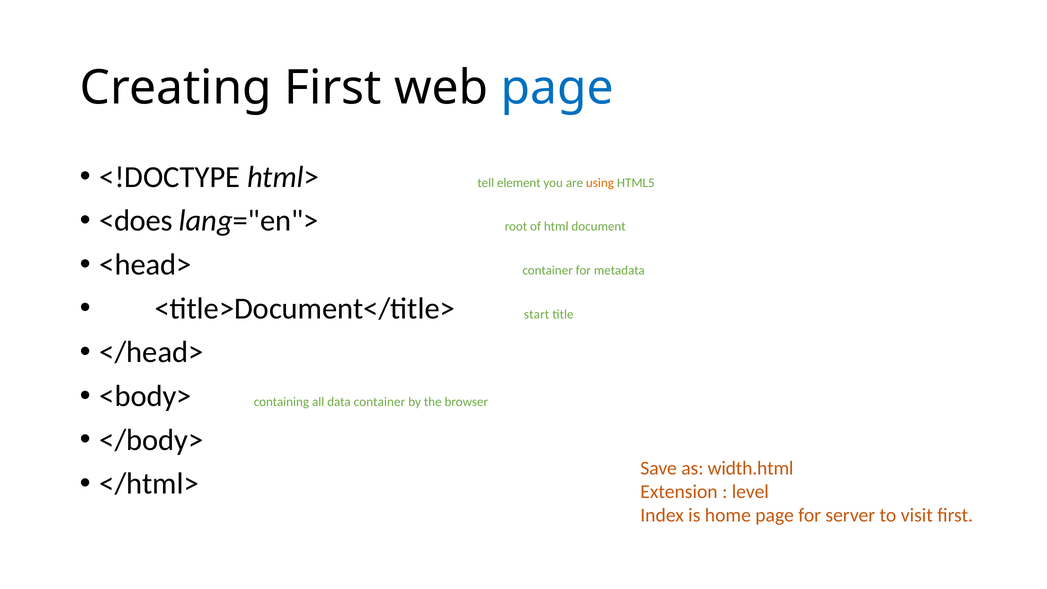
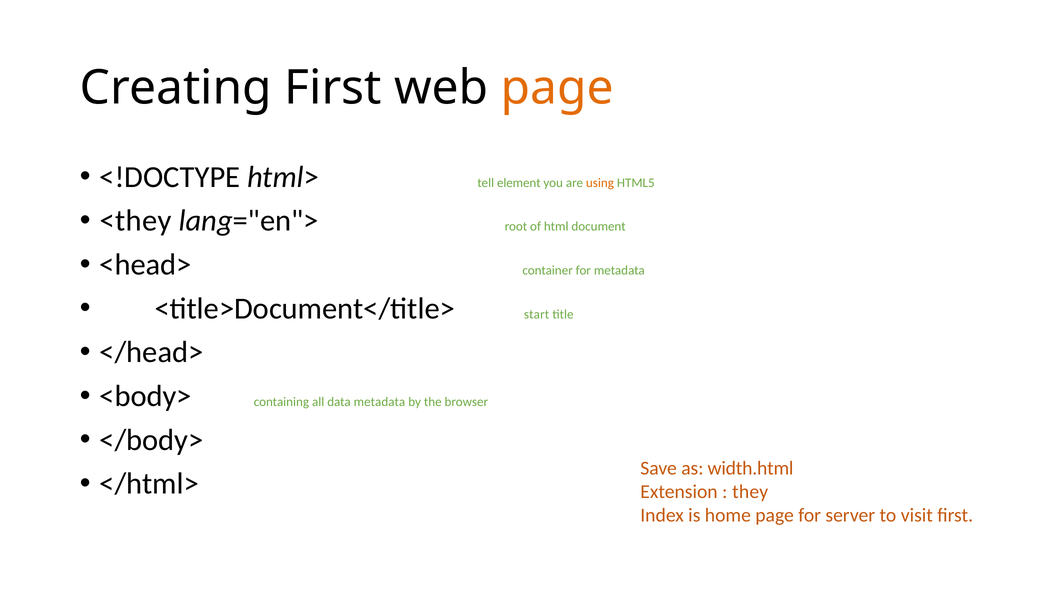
page colour: blue -> orange (557, 88)
<does: <does -> <they (136, 221)
data container: container -> metadata (379, 402)
level: level -> they (750, 492)
